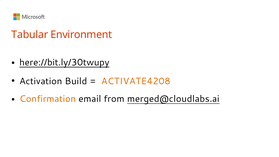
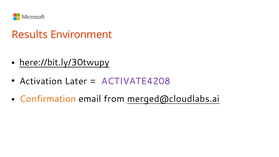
Tabular: Tabular -> Results (30, 35)
Build: Build -> Later (76, 81)
ACTIVATE4208 colour: orange -> purple (136, 81)
